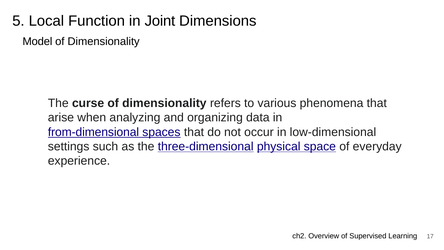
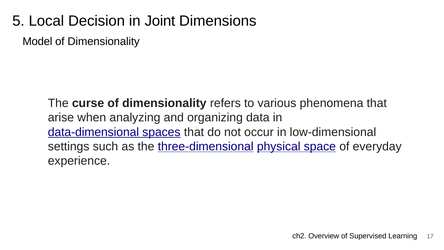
Function: Function -> Decision (97, 21)
from-dimensional: from-dimensional -> data-dimensional (93, 132)
